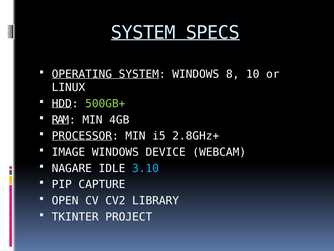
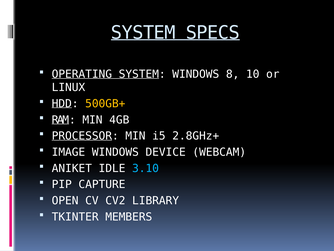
500GB+ colour: light green -> yellow (105, 103)
NAGARE: NAGARE -> ANIKET (72, 168)
PROJECT: PROJECT -> MEMBERS (129, 216)
